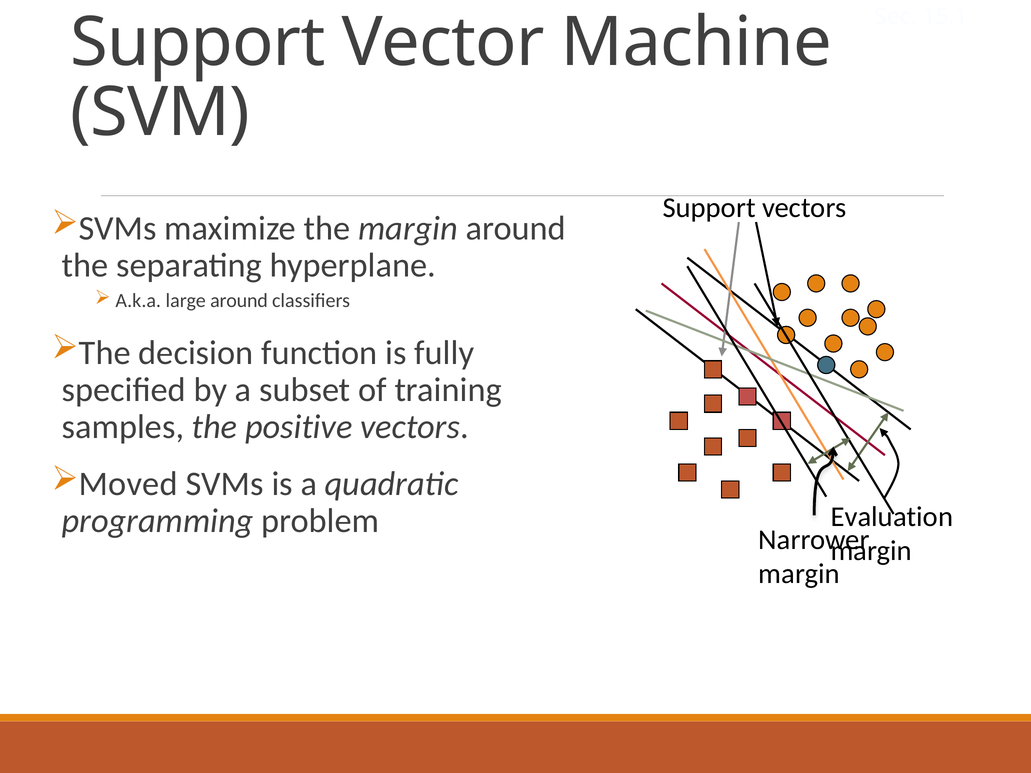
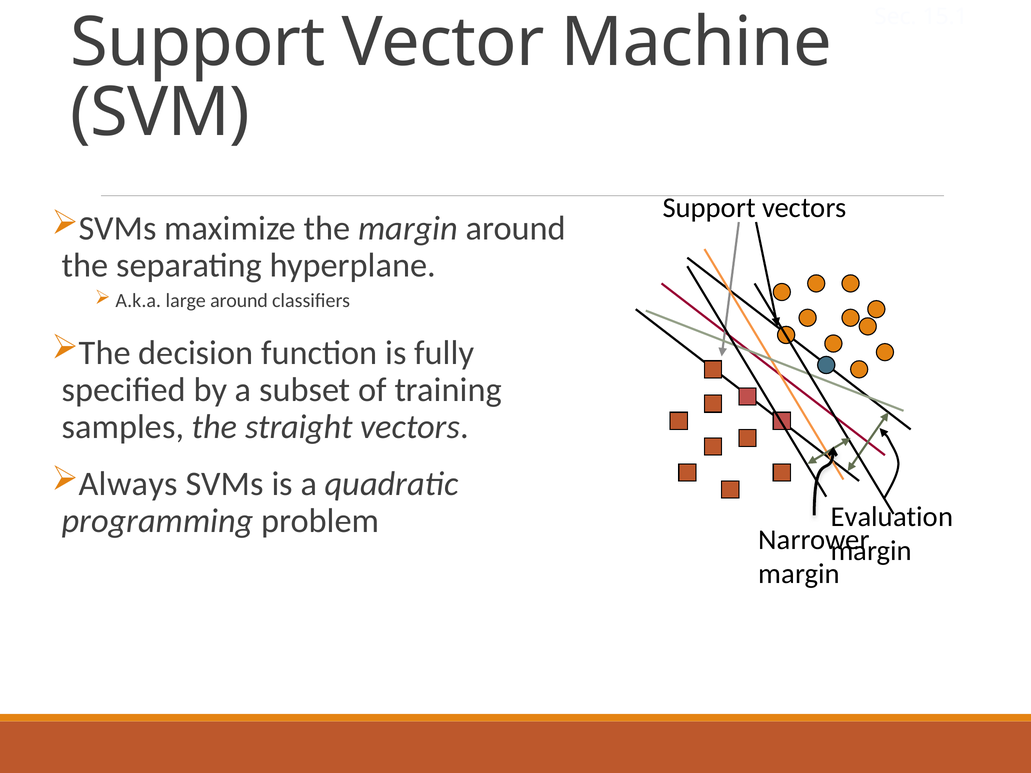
positive: positive -> straight (299, 427)
Moved: Moved -> Always (128, 484)
